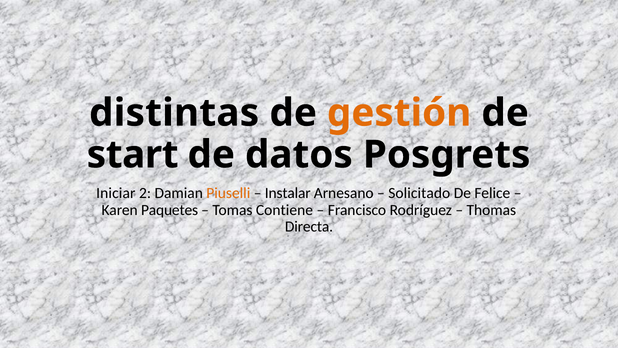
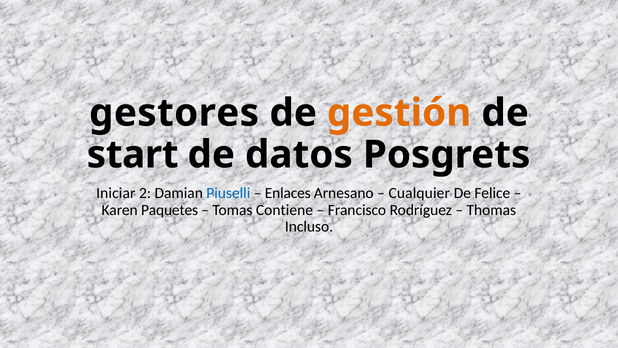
distintas: distintas -> gestores (174, 113)
Piuselli colour: orange -> blue (228, 193)
Instalar: Instalar -> Enlaces (288, 193)
Solicitado: Solicitado -> Cualquier (419, 193)
Directa: Directa -> Incluso (309, 227)
